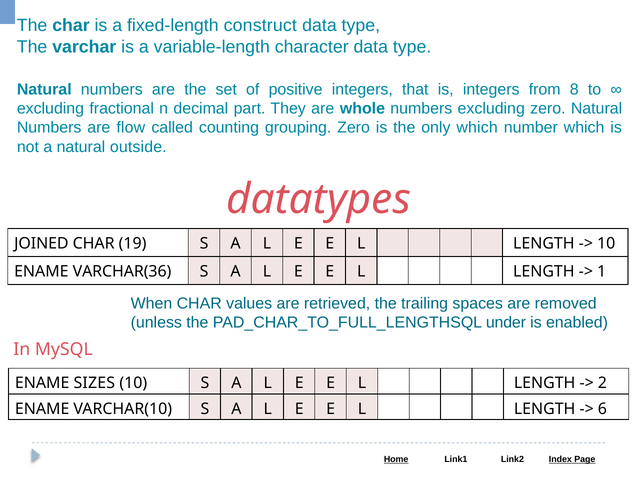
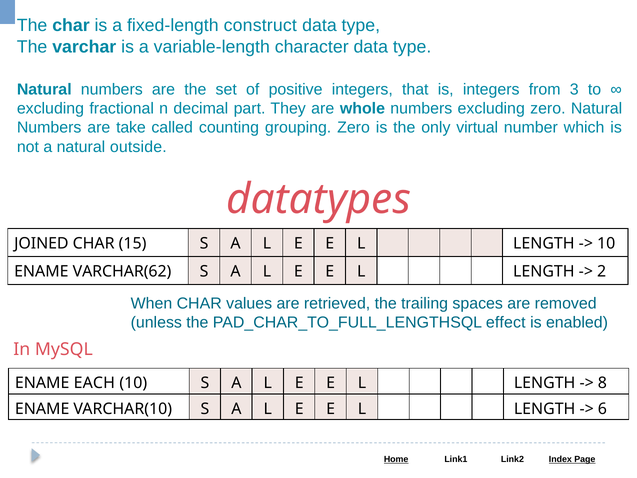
8: 8 -> 3 (574, 89)
flow: flow -> take (131, 128)
only which: which -> virtual (477, 128)
19: 19 -> 15 (133, 243)
VARCHAR(36: VARCHAR(36 -> VARCHAR(62 (122, 271)
1: 1 -> 2 (602, 271)
under: under -> effect (506, 322)
SIZES: SIZES -> EACH (94, 383)
2: 2 -> 8 (602, 383)
